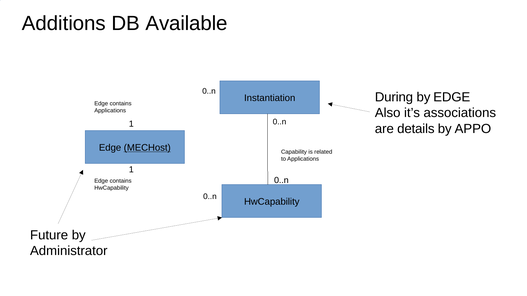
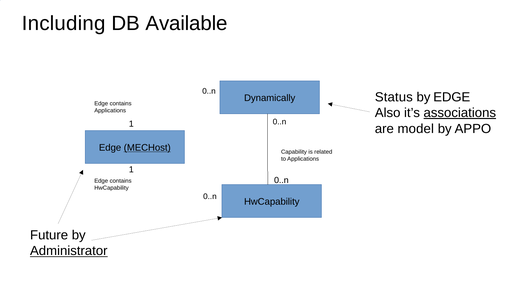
Additions: Additions -> Including (64, 23)
During: During -> Status (394, 97)
Instantiation: Instantiation -> Dynamically (270, 98)
associations underline: none -> present (460, 113)
details: details -> model (416, 129)
Administrator underline: none -> present (69, 251)
